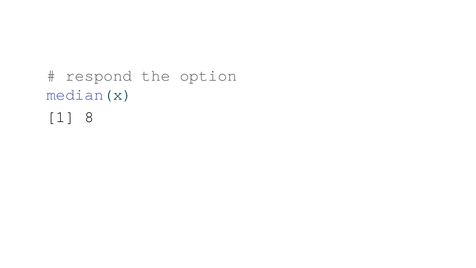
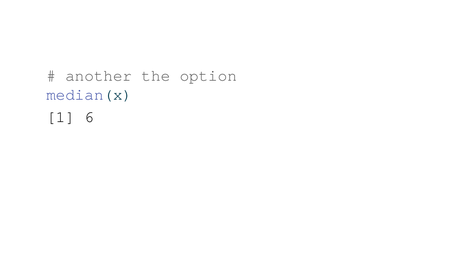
respond: respond -> another (99, 75)
8: 8 -> 6 (89, 117)
